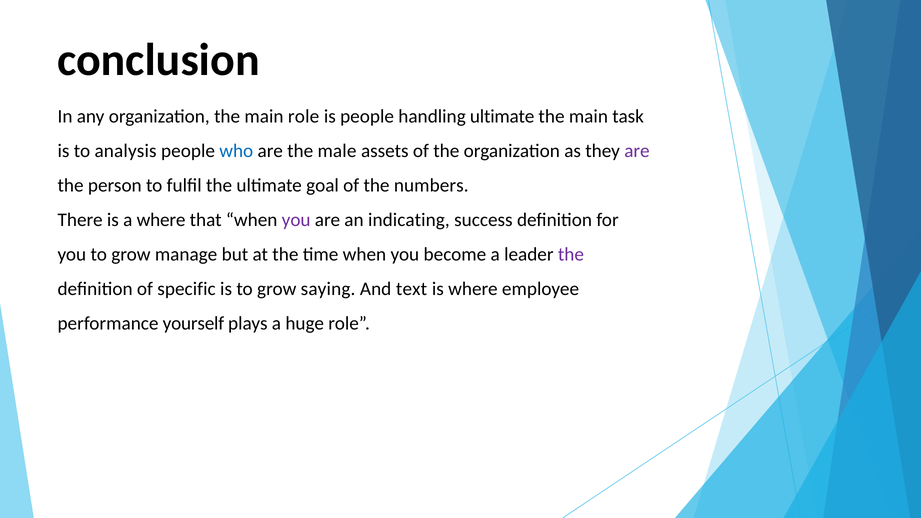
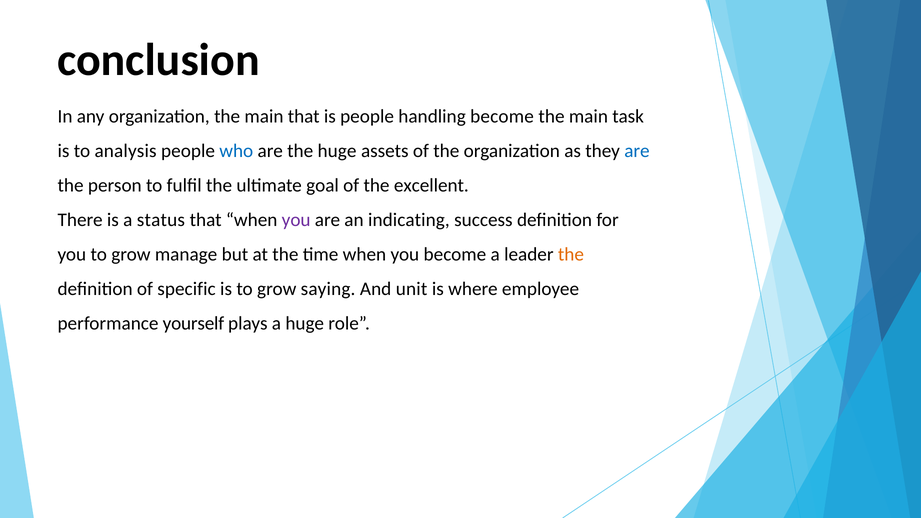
main role: role -> that (304, 116)
handling ultimate: ultimate -> become (502, 116)
the male: male -> huge (337, 151)
are colour: purple -> blue (637, 151)
numbers: numbers -> excellent (431, 186)
a where: where -> status (161, 220)
the colour: purple -> orange (571, 255)
text: text -> unit (412, 289)
